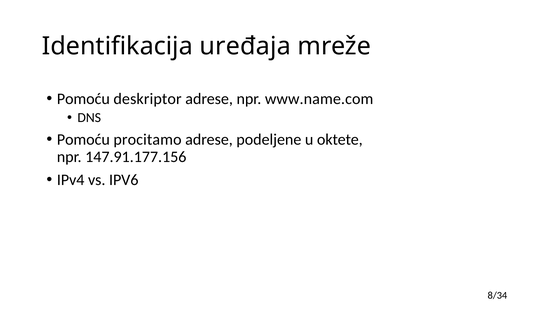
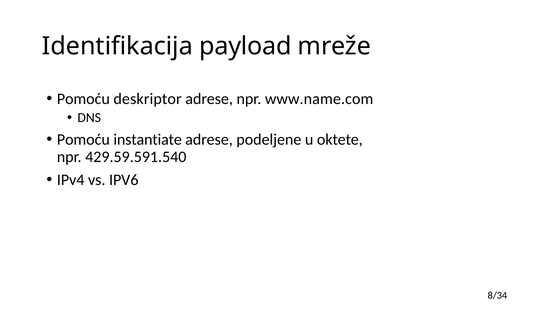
uređaja: uređaja -> payload (245, 46)
procitamo: procitamo -> instantiate (148, 139)
147.91.177.156: 147.91.177.156 -> 429.59.591.540 (136, 157)
